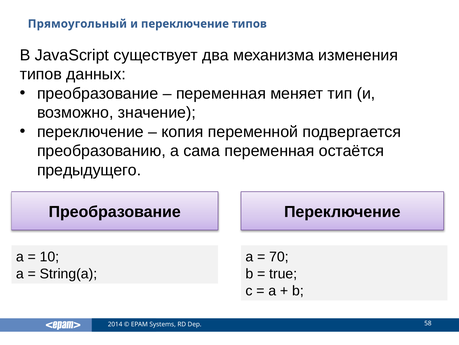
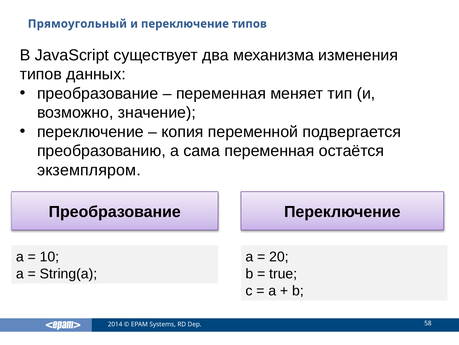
предыдущего: предыдущего -> экземпляром (89, 170)
70: 70 -> 20 (279, 256)
